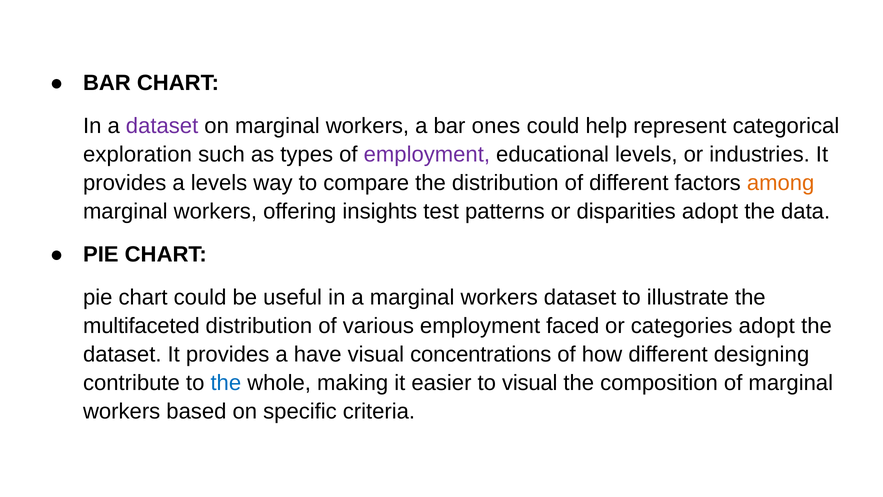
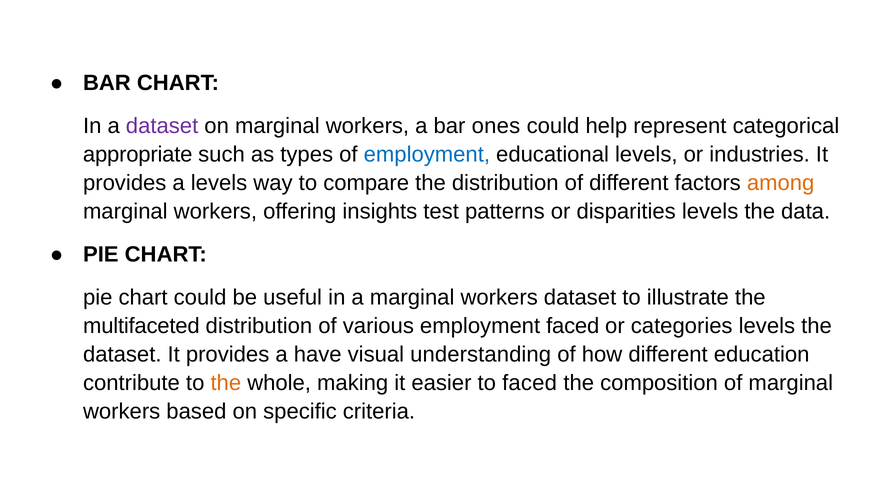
exploration: exploration -> appropriate (138, 155)
employment colour: purple -> blue (427, 155)
disparities adopt: adopt -> levels (710, 211)
categories adopt: adopt -> levels (767, 326)
concentrations: concentrations -> understanding (481, 354)
designing: designing -> education (762, 354)
the colour: blue -> orange (226, 383)
to visual: visual -> faced (530, 383)
